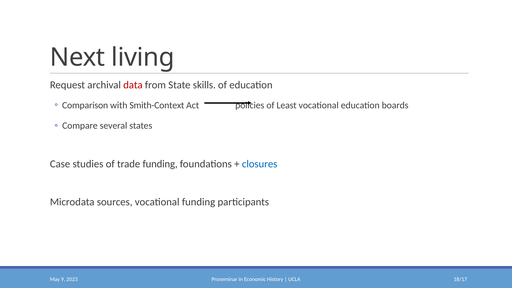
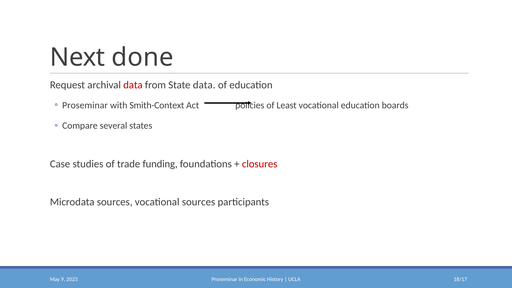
living: living -> done (143, 57)
State skills: skills -> data (204, 85)
Comparison: Comparison -> Proseminar (85, 105)
closures colour: blue -> red (260, 164)
vocational funding: funding -> sources (199, 202)
